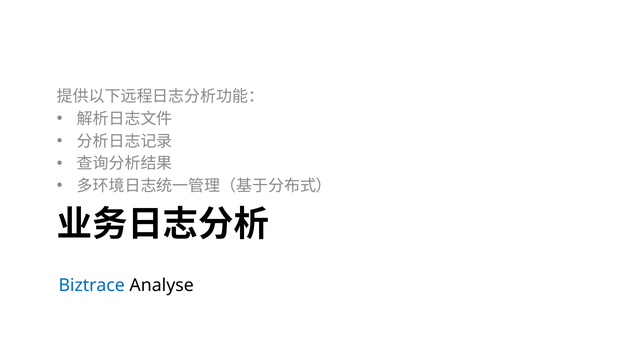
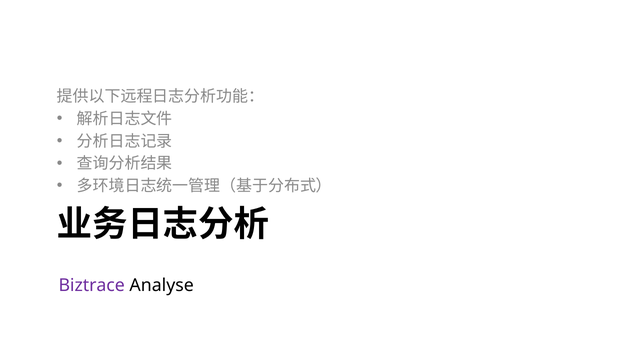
Biztrace colour: blue -> purple (92, 285)
